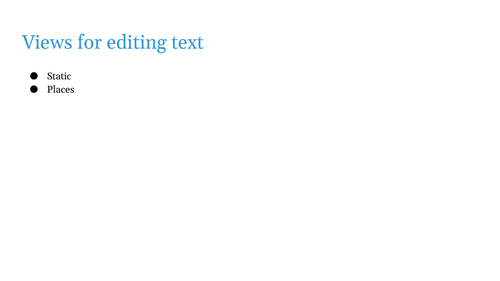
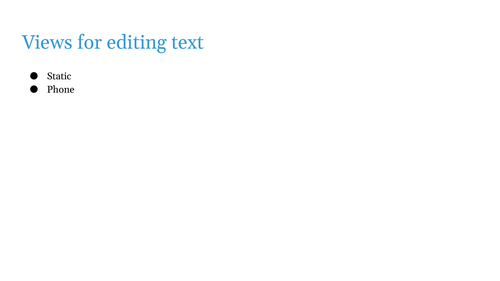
Places: Places -> Phone (61, 90)
